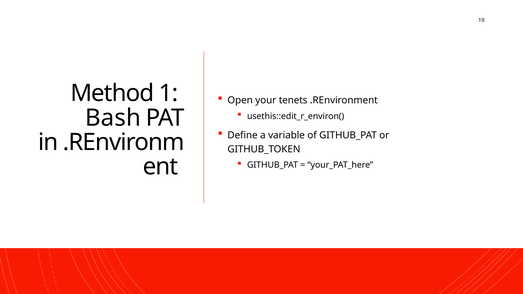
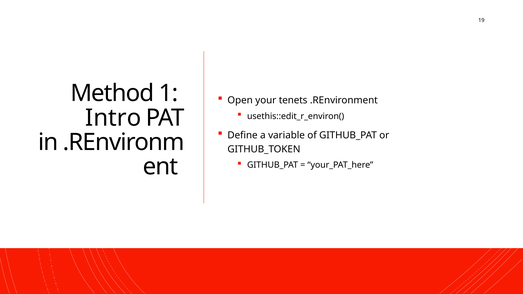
Bash: Bash -> Intro (113, 118)
